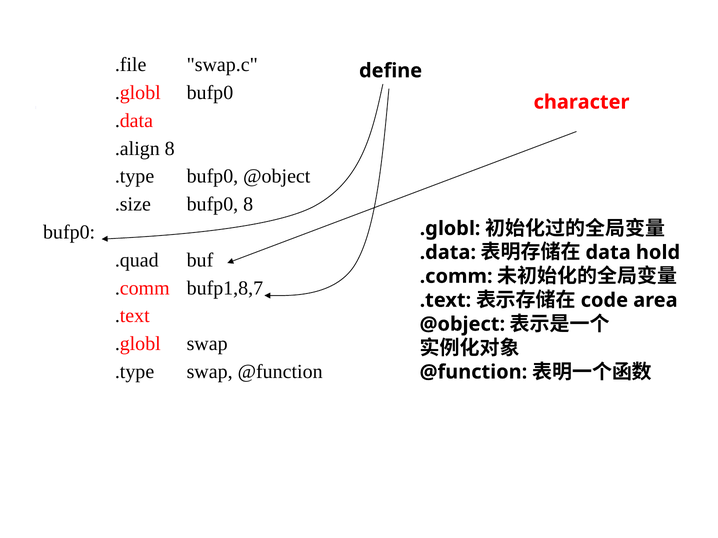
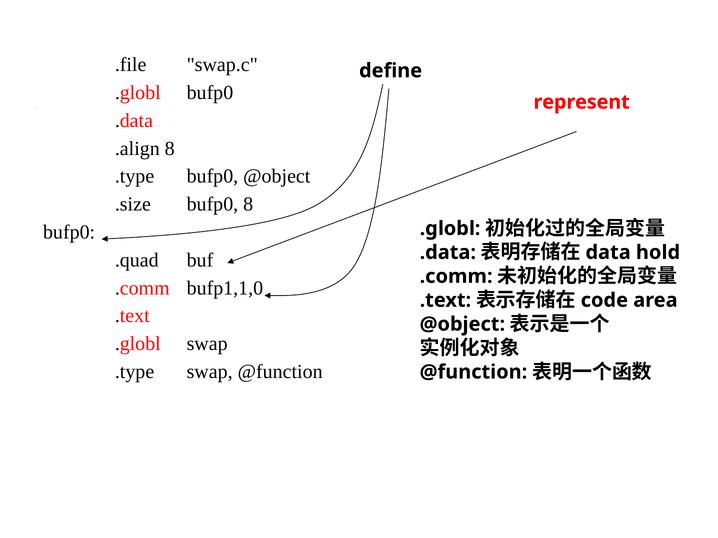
character: character -> represent (582, 102)
bufp1,8,7: bufp1,8,7 -> bufp1,1,0 (225, 288)
